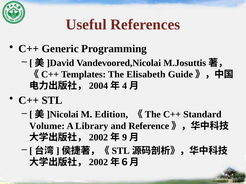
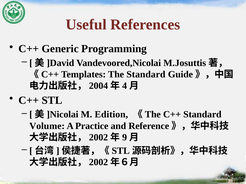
The Elisabeth: Elisabeth -> Standard (146, 75)
Library: Library -> Practice (92, 126)
